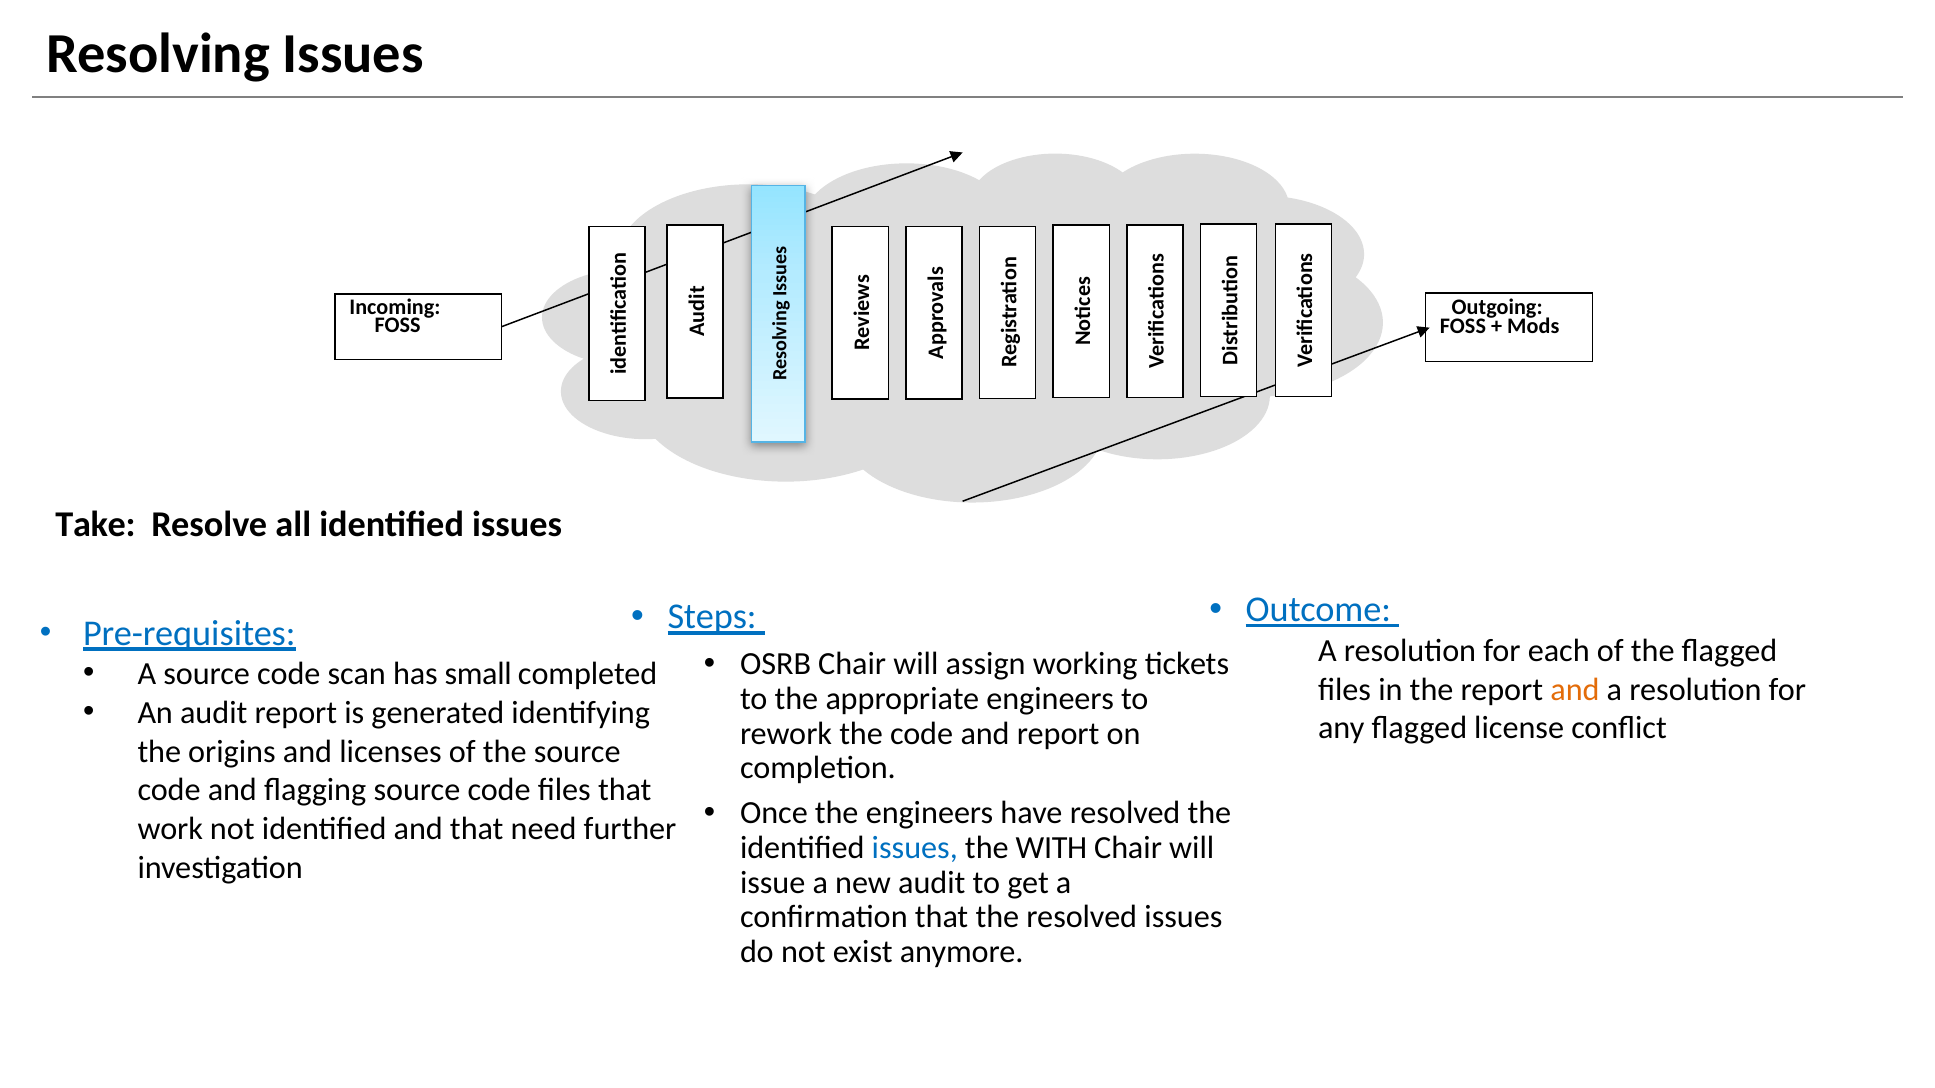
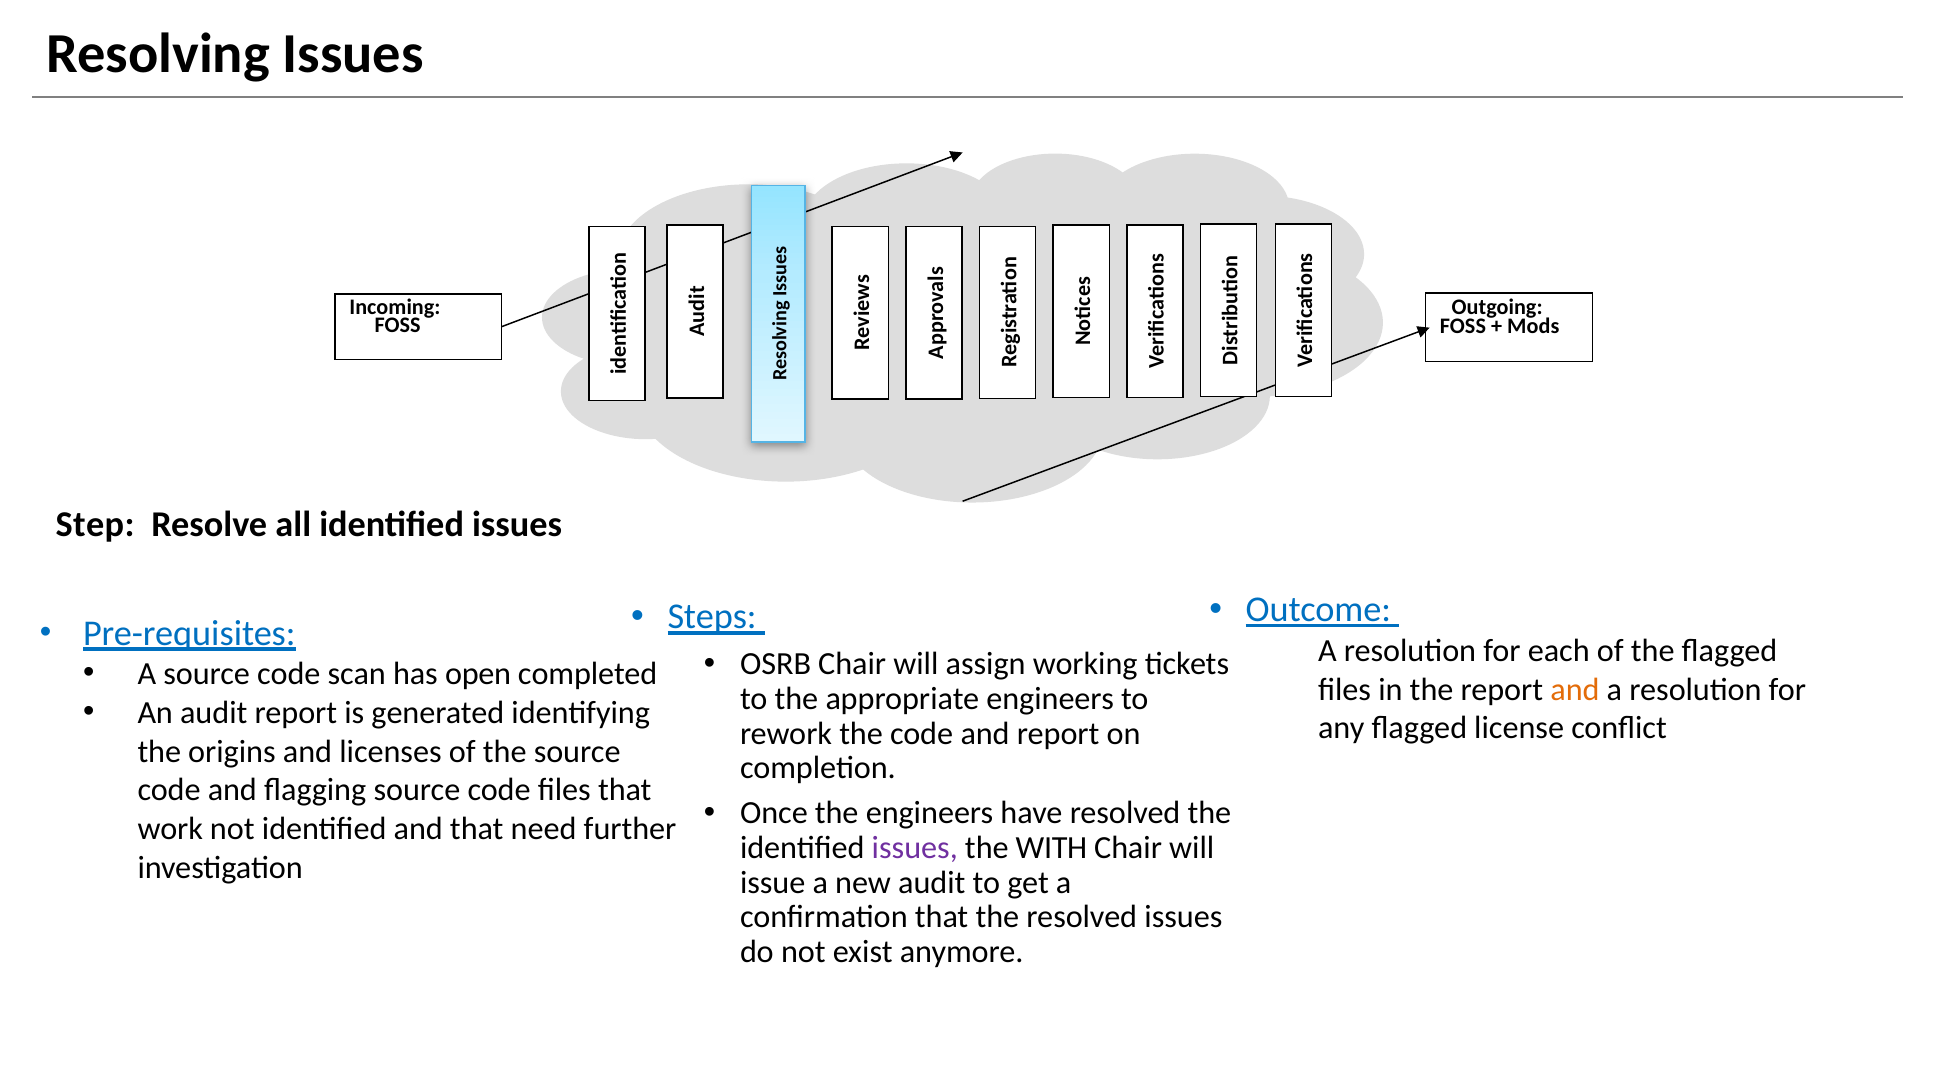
Take: Take -> Step (95, 525)
small: small -> open (478, 674)
issues colour: blue -> purple (915, 848)
